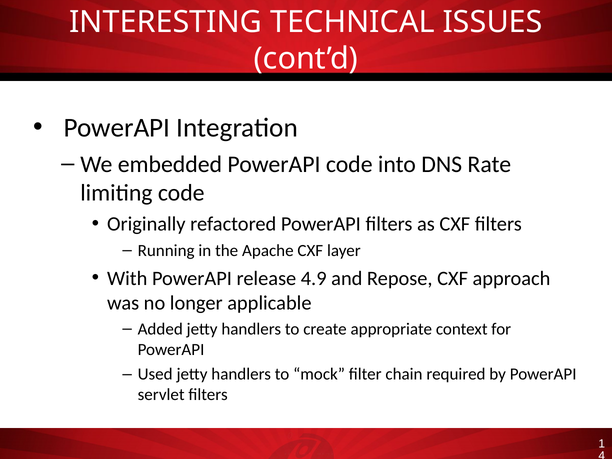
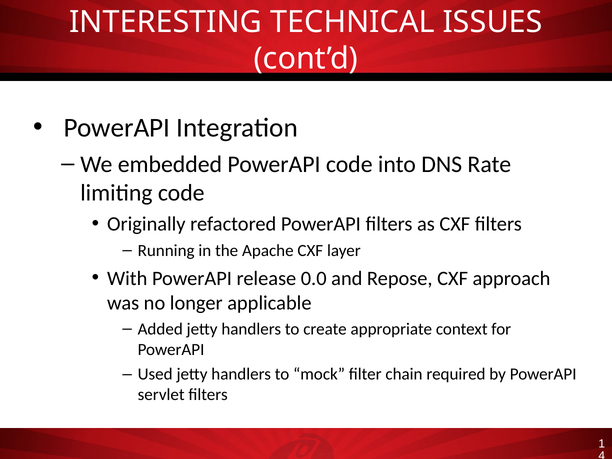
4.9: 4.9 -> 0.0 (314, 278)
